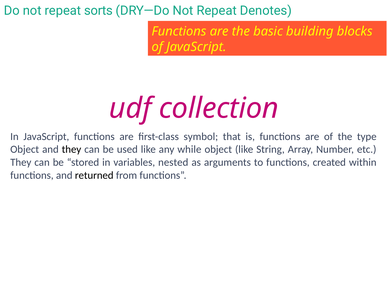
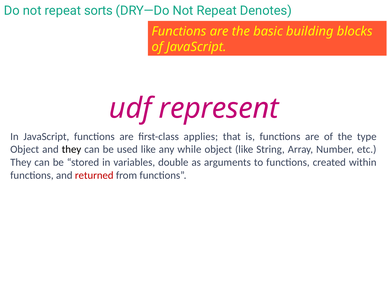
collection: collection -> represent (219, 108)
symbol: symbol -> applies (201, 137)
nested: nested -> double (173, 162)
returned colour: black -> red (94, 175)
